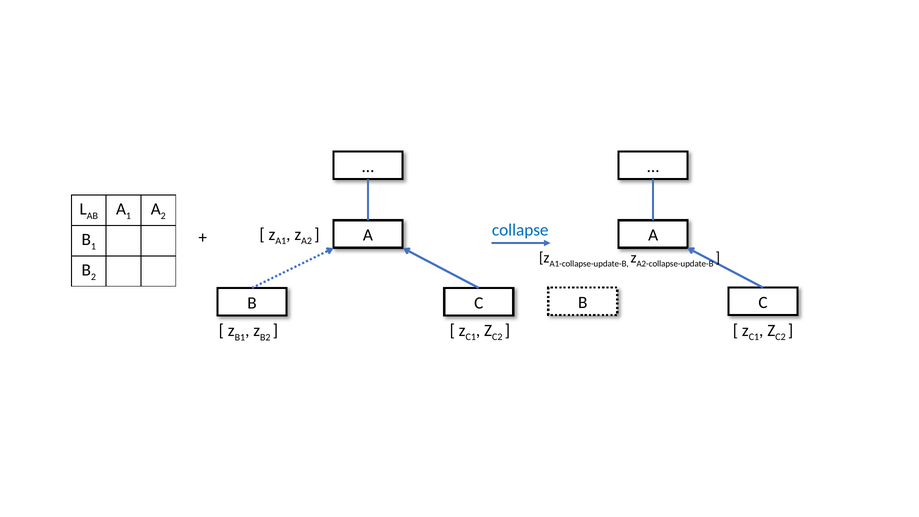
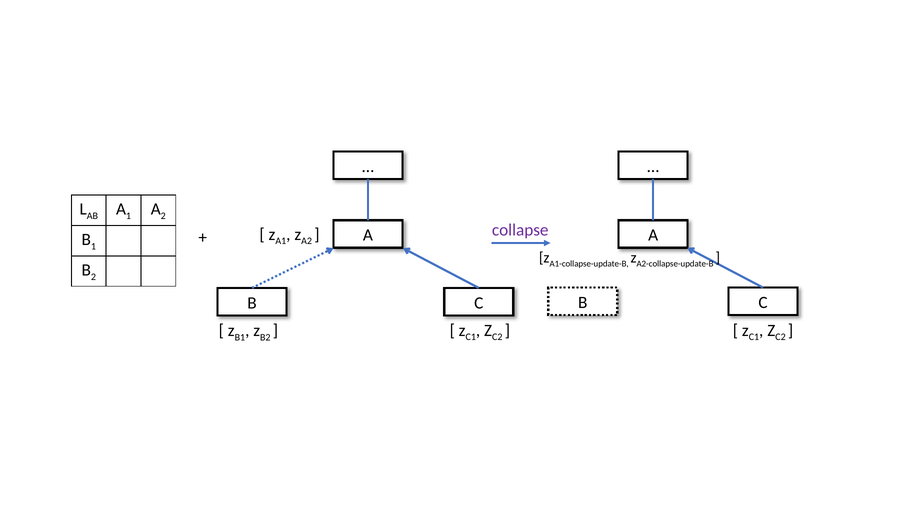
collapse colour: blue -> purple (520, 230)
